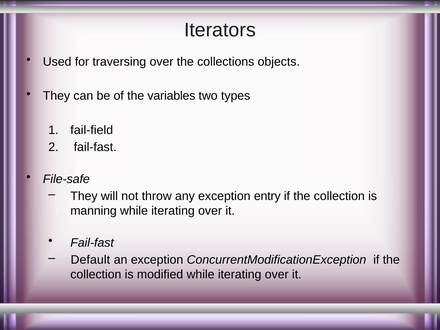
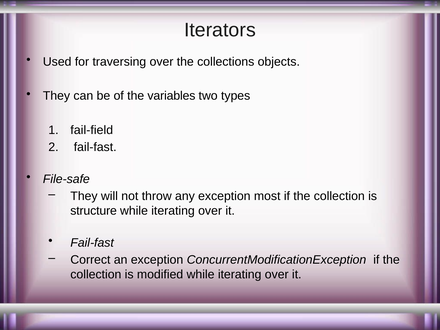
entry: entry -> most (267, 196)
manning: manning -> structure (94, 211)
Default: Default -> Correct (90, 260)
